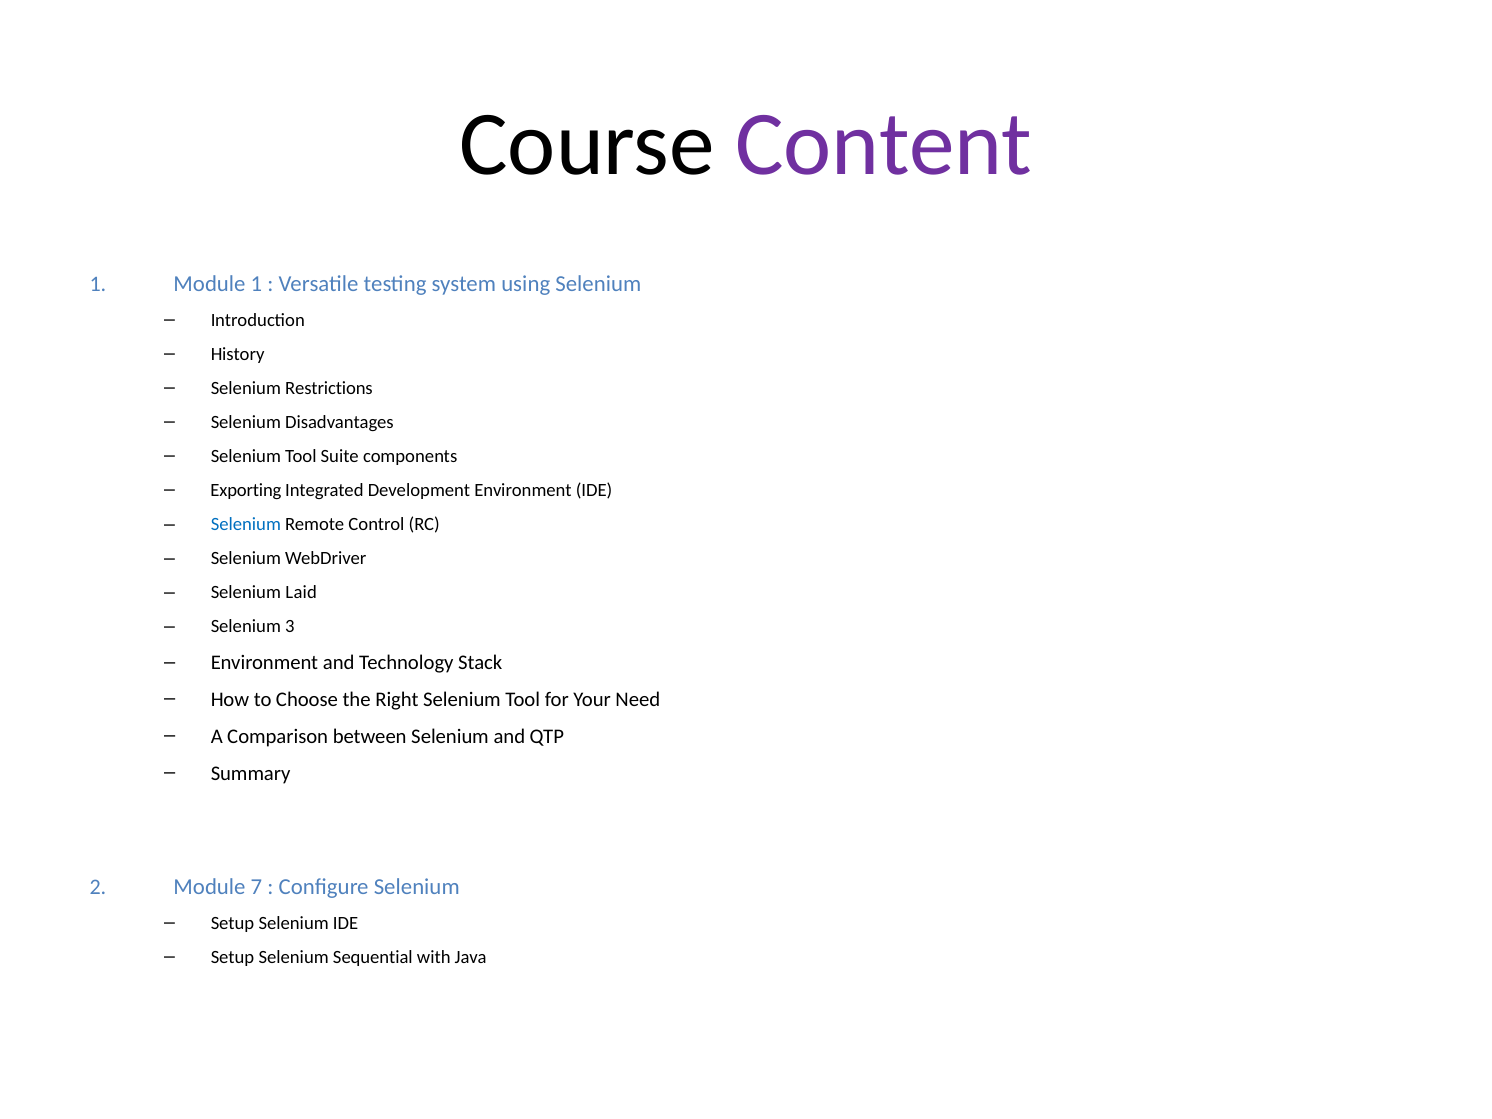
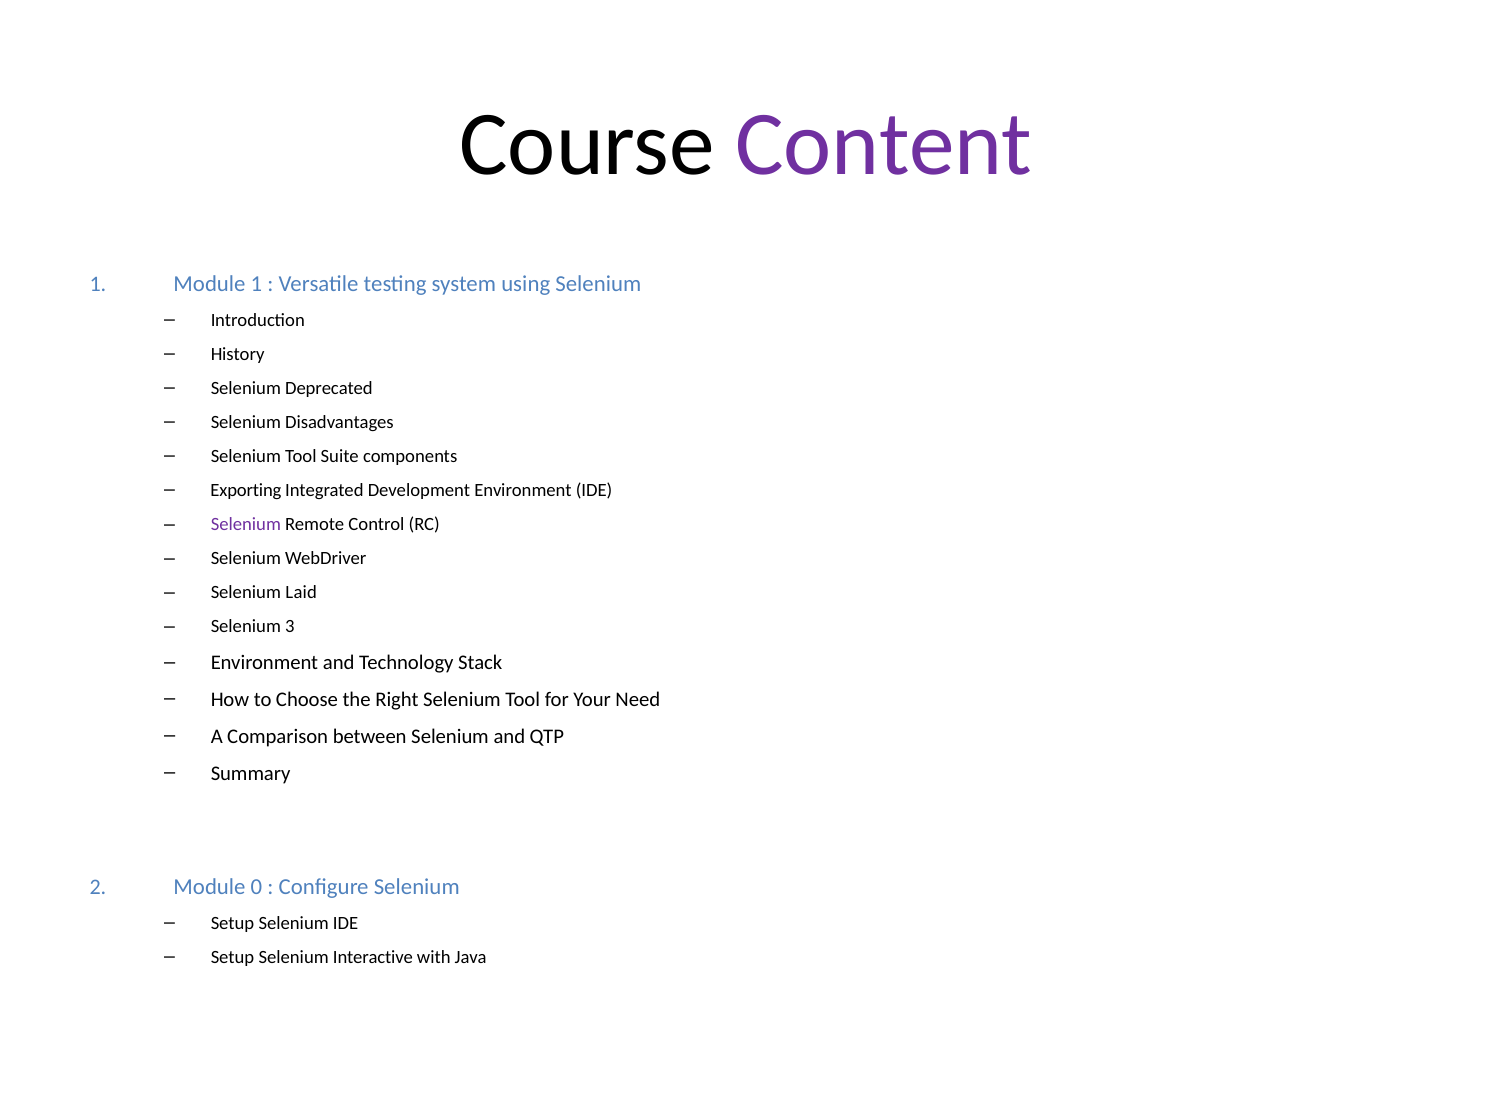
Restrictions: Restrictions -> Deprecated (329, 388)
Selenium colour: blue -> purple (246, 524)
7: 7 -> 0 (256, 887)
Sequential: Sequential -> Interactive (373, 957)
